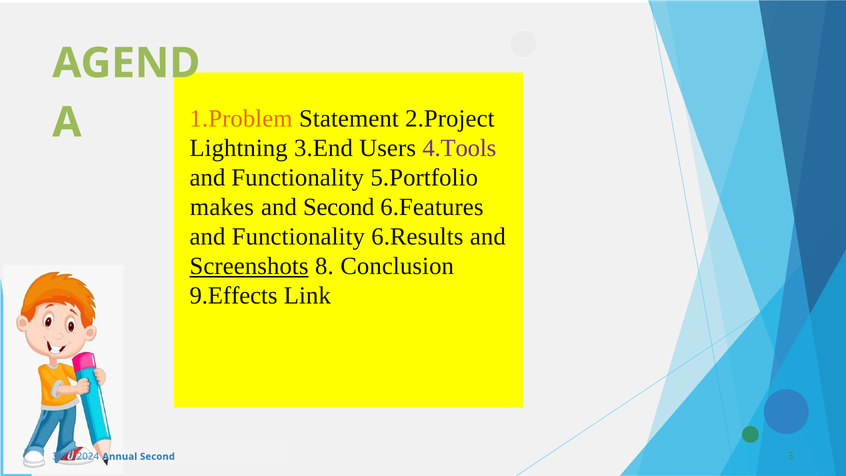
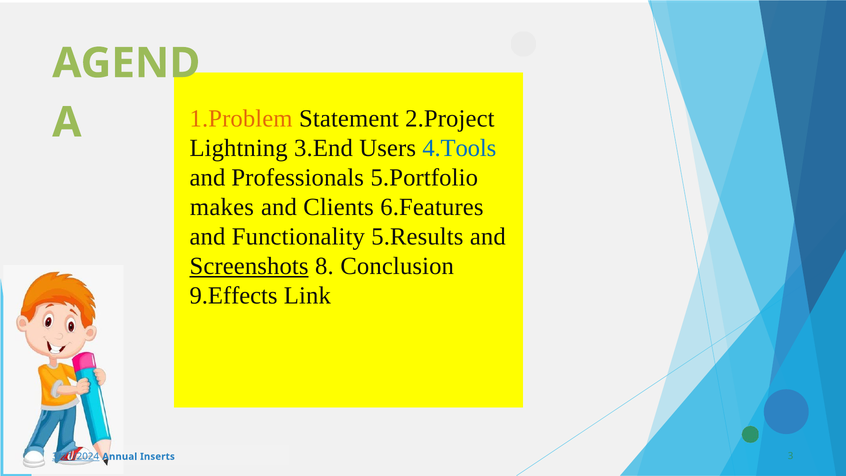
4.Tools colour: purple -> blue (459, 148)
Functionality: Functionality -> Professionals (298, 178)
and Second: Second -> Clients (339, 207)
6.Results: 6.Results -> 5.Results (417, 237)
3/21/2024 underline: none -> present (76, 456)
Annual Second: Second -> Inserts (157, 456)
